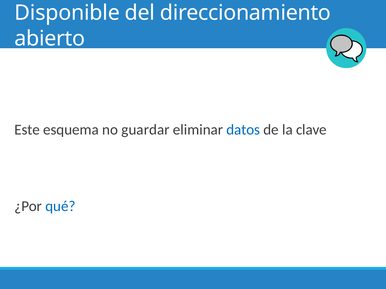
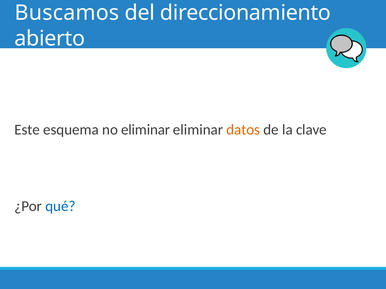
Disponible: Disponible -> Buscamos (67, 13)
no guardar: guardar -> eliminar (146, 130)
datos colour: blue -> orange (243, 130)
